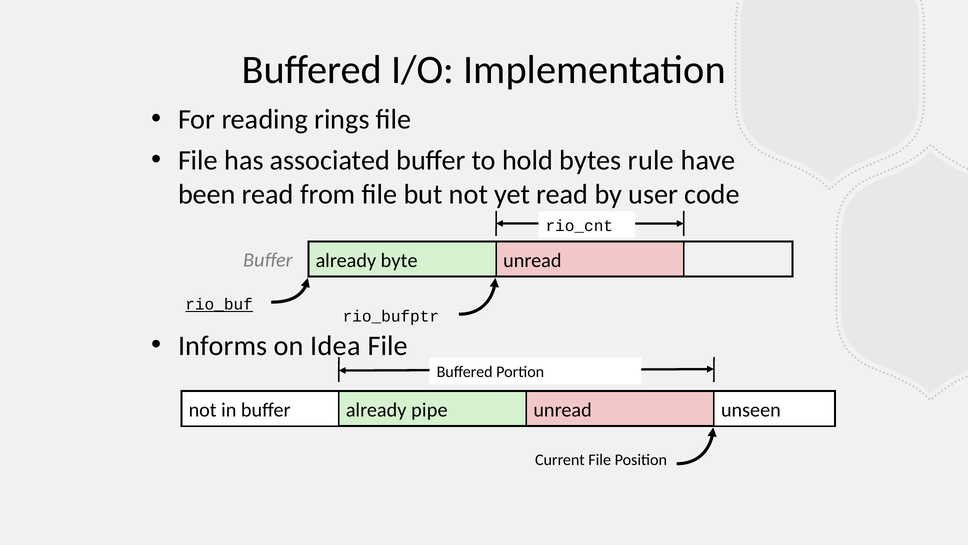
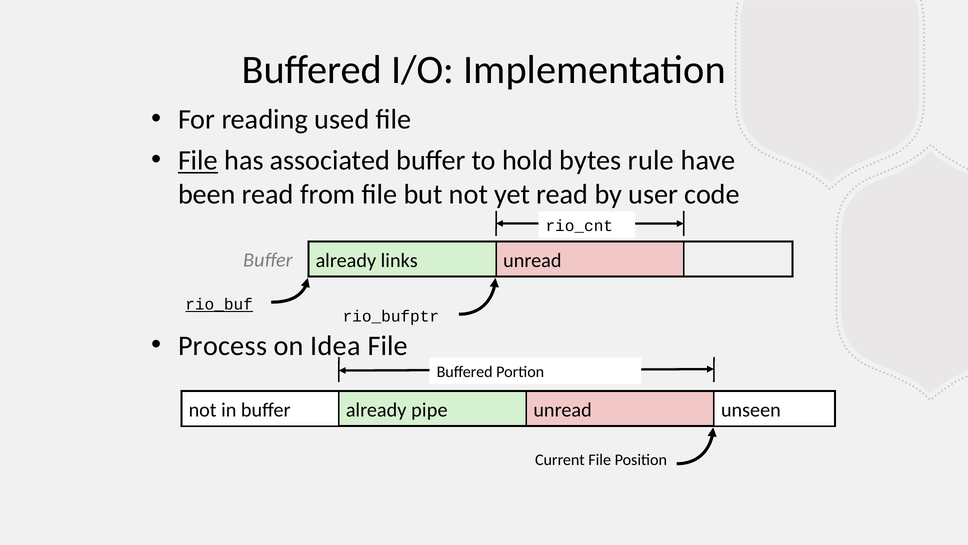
rings: rings -> used (342, 119)
File underline: none -> present (198, 160)
byte: byte -> links (399, 260)
Informs: Informs -> Process (223, 345)
